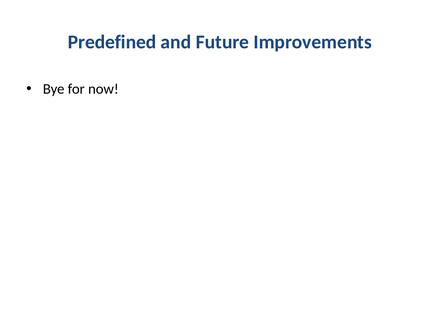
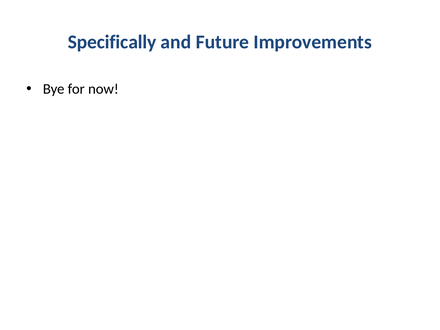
Predefined: Predefined -> Specifically (112, 42)
